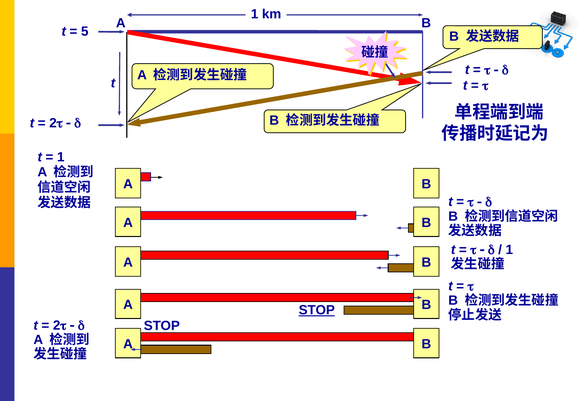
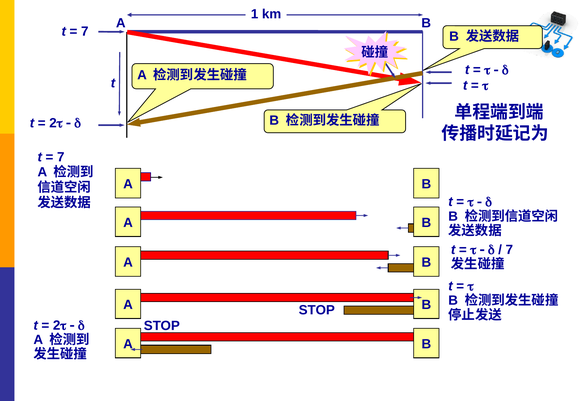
5: 5 -> 7 (85, 31)
1: 1 -> 7 (61, 157)
1: 1 -> 7 (509, 250)
STOP underline: present -> none (317, 310)
